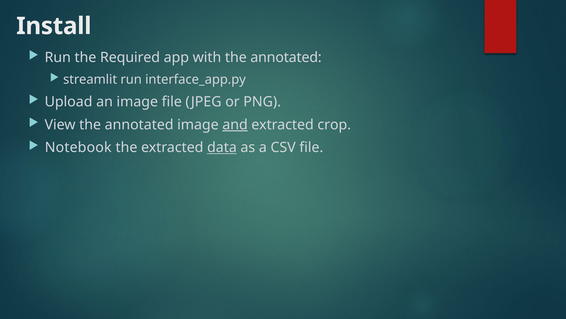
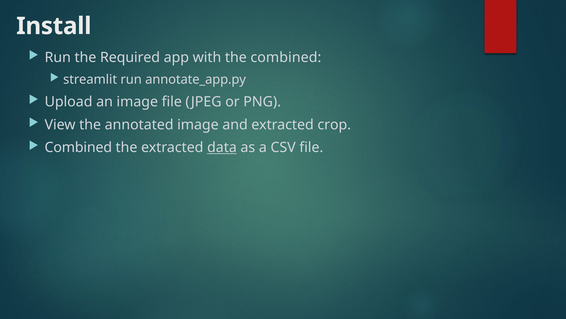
with the annotated: annotated -> combined (286, 57)
interface_app.py: interface_app.py -> annotate_app.py (196, 79)
and underline: present -> none (235, 124)
Notebook: Notebook -> Combined (78, 147)
